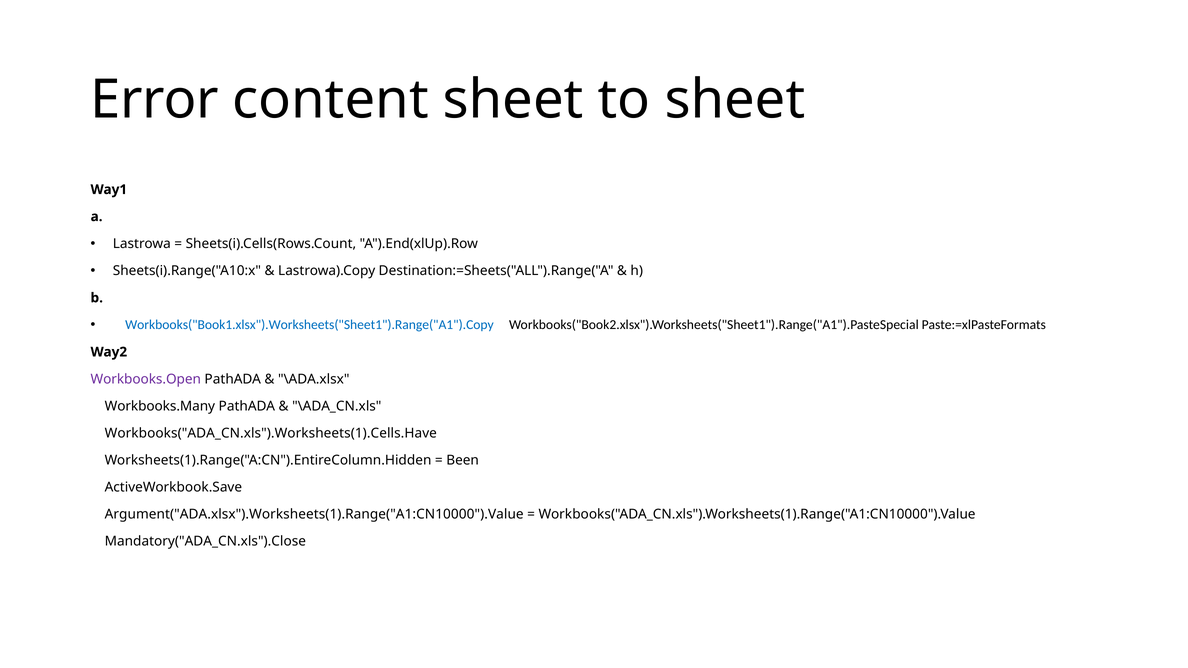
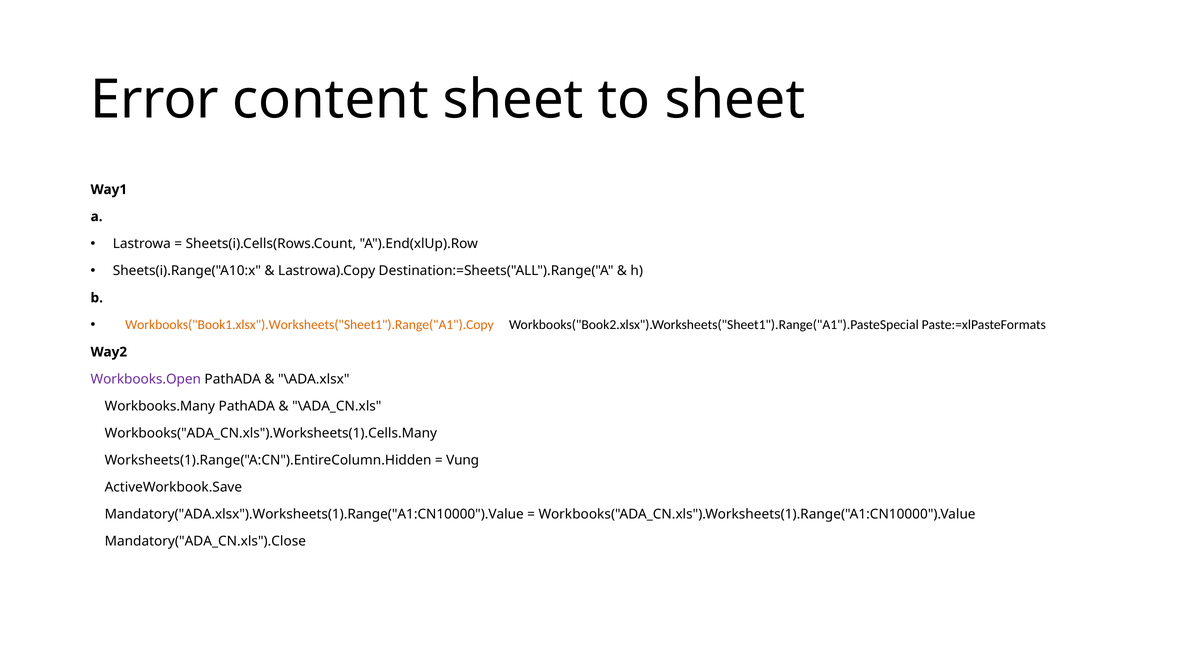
Workbooks("Book1.xlsx").Worksheets("Sheet1").Range("A1").Copy colour: blue -> orange (309, 325)
Workbooks("ADA_CN.xls").Worksheets(1).Cells.Have: Workbooks("ADA_CN.xls").Worksheets(1).Cells.Have -> Workbooks("ADA_CN.xls").Worksheets(1).Cells.Many (271, 433)
Been: Been -> Vung (463, 460)
Argument("ADA.xlsx").Worksheets(1).Range("A1:CN10000").Value: Argument("ADA.xlsx").Worksheets(1).Range("A1:CN10000").Value -> Mandatory("ADA.xlsx").Worksheets(1).Range("A1:CN10000").Value (314, 515)
